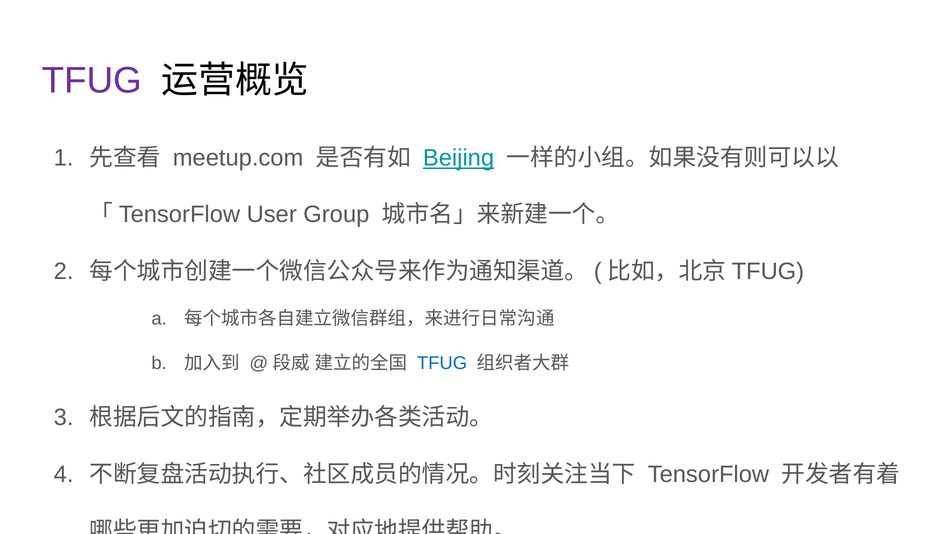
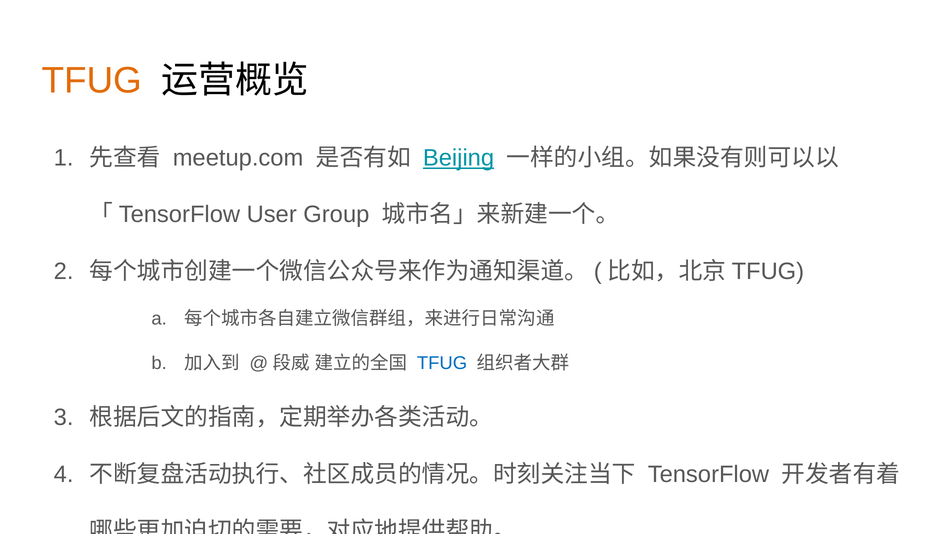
TFUG colour: purple -> orange (92, 80)
